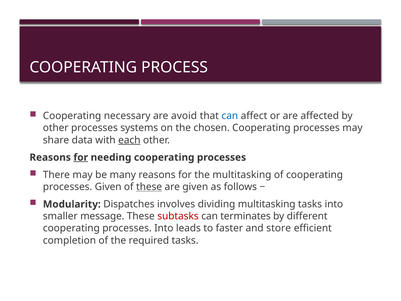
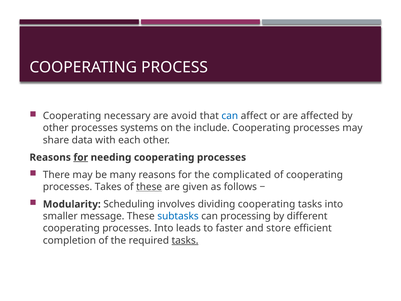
chosen: chosen -> include (212, 128)
each underline: present -> none (129, 140)
the multitasking: multitasking -> complicated (242, 175)
processes Given: Given -> Takes (108, 187)
Dispatches: Dispatches -> Scheduling (129, 204)
dividing multitasking: multitasking -> cooperating (267, 204)
subtasks colour: red -> blue (178, 216)
terminates: terminates -> processing (246, 216)
tasks underline: none -> present (185, 240)
